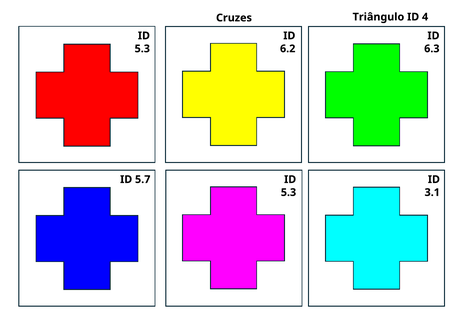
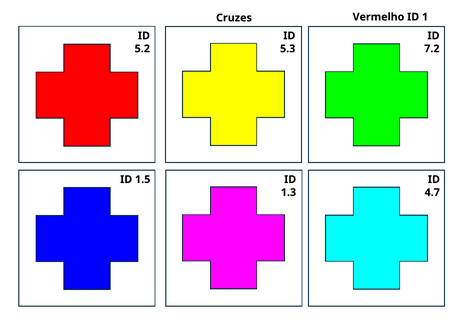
Triângulo: Triângulo -> Vermelho (378, 17)
4: 4 -> 1 (425, 17)
5.3: 5.3 -> 5.2 (142, 49)
6.2: 6.2 -> 5.3 (288, 49)
6.3: 6.3 -> 7.2 (432, 49)
5.7: 5.7 -> 1.5 (143, 179)
5.3: 5.3 -> 1.3 (289, 192)
3.1: 3.1 -> 4.7 (432, 192)
